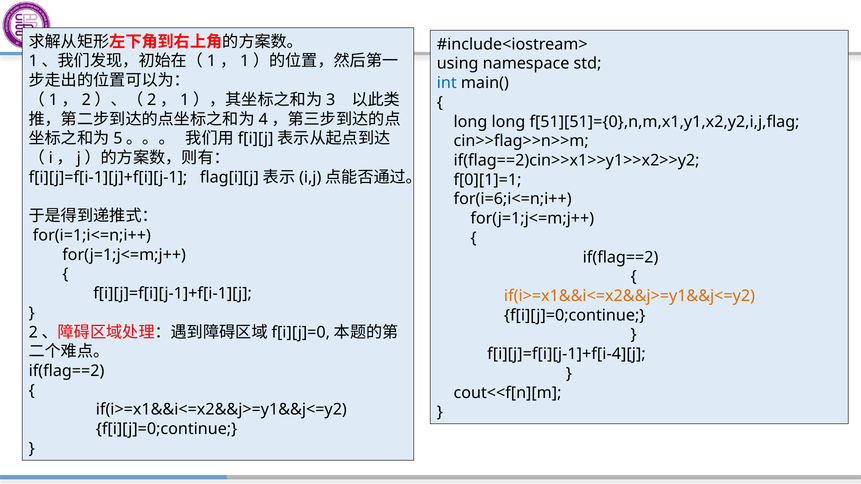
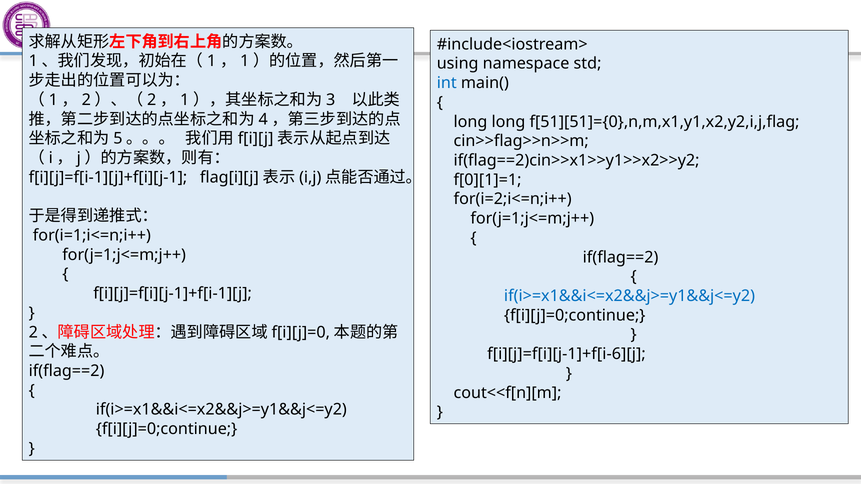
for(i=6;i<=n;i++: for(i=6;i<=n;i++ -> for(i=2;i<=n;i++ (513, 199)
if(i>=x1&&i<=x2&&j>=y1&&j<=y2 colour: orange -> blue (629, 296)
f[i][j]=f[i][j-1]+f[i-4][j: f[i][j]=f[i][j-1]+f[i-4][j -> f[i][j]=f[i][j-1]+f[i-6][j (566, 354)
